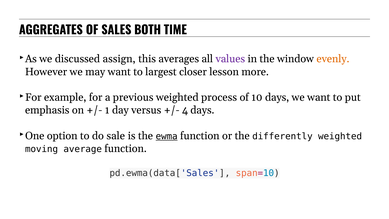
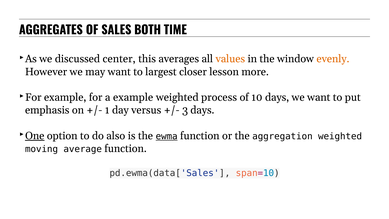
assign: assign -> center (119, 59)
values colour: purple -> orange (230, 59)
a previous: previous -> example (133, 97)
4: 4 -> 3 (185, 110)
One underline: none -> present (35, 135)
sale: sale -> also (116, 135)
differently: differently -> aggregation (282, 136)
